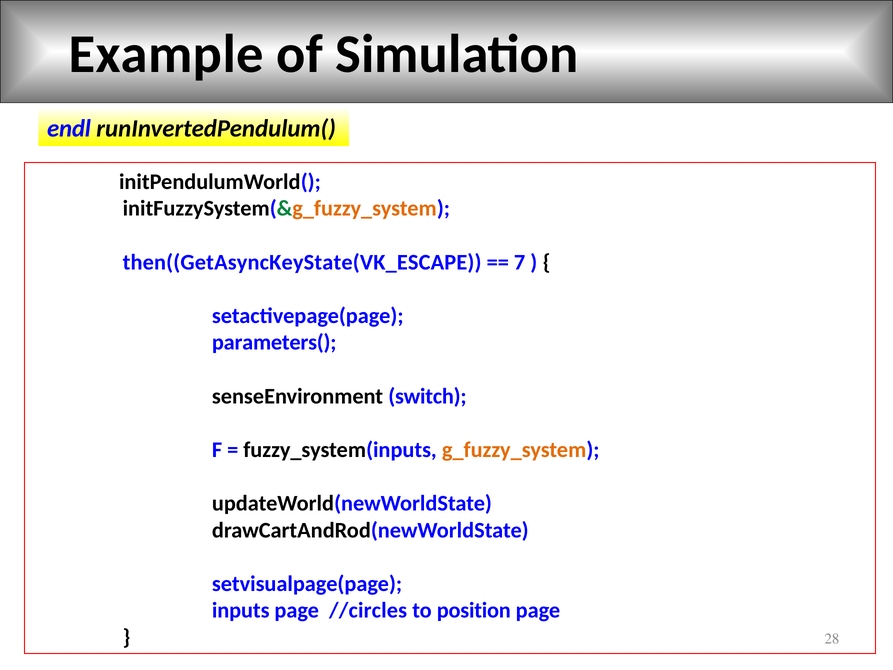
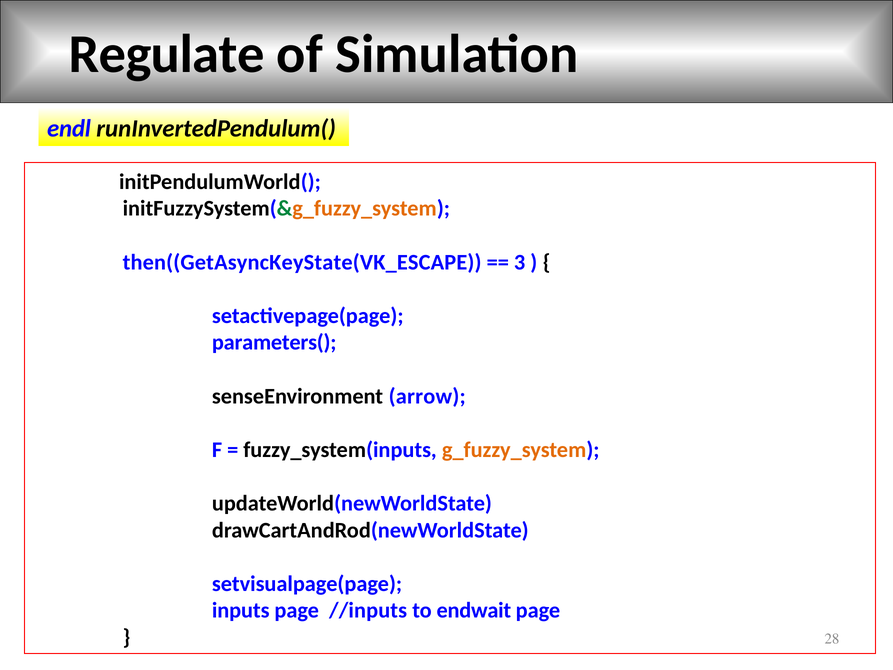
Example: Example -> Regulate (167, 54)
7: 7 -> 3 (520, 262)
switch: switch -> arrow (427, 396)
//circles: //circles -> //inputs (368, 610)
position: position -> endwait (474, 610)
